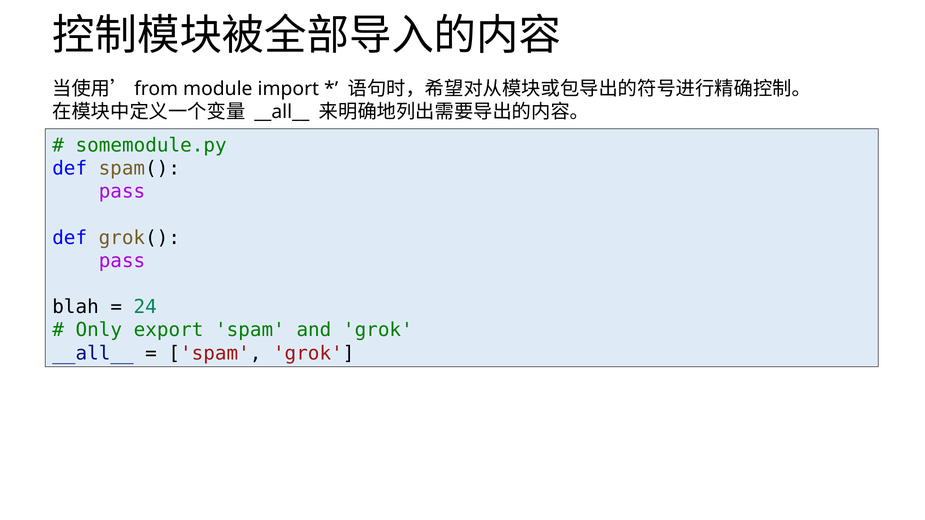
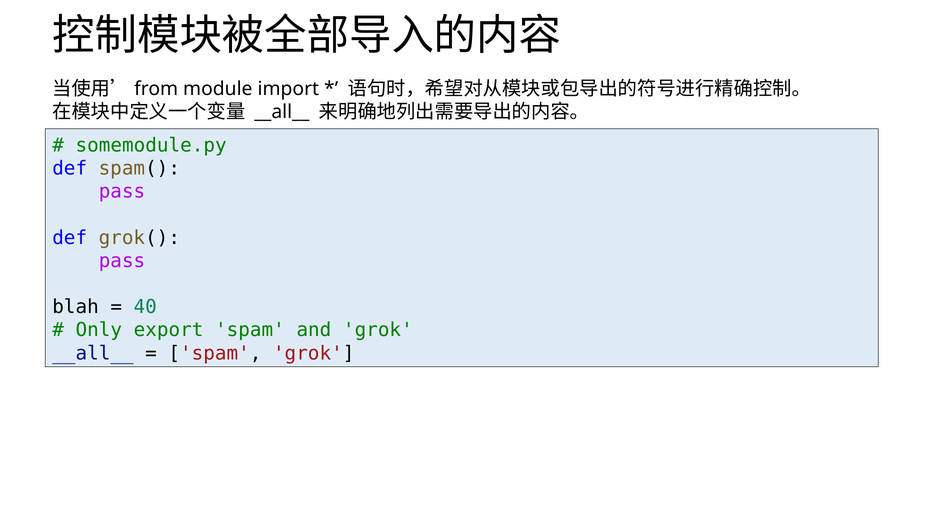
24: 24 -> 40 (145, 307)
